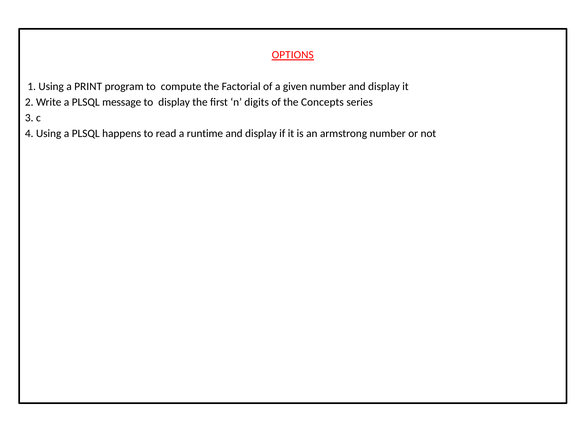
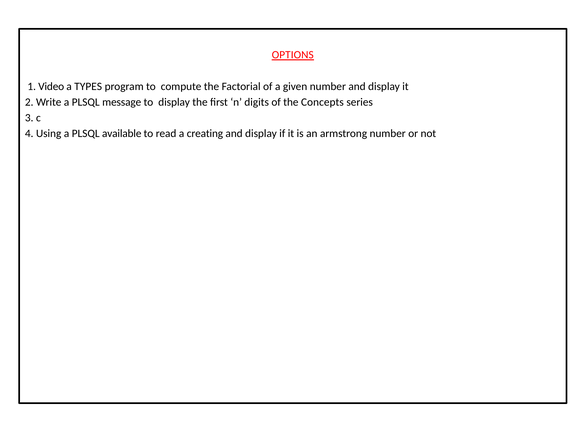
1 Using: Using -> Video (51, 86)
PRINT: PRINT -> TYPES (88, 86)
happens: happens -> available (122, 134)
runtime: runtime -> creating (205, 134)
